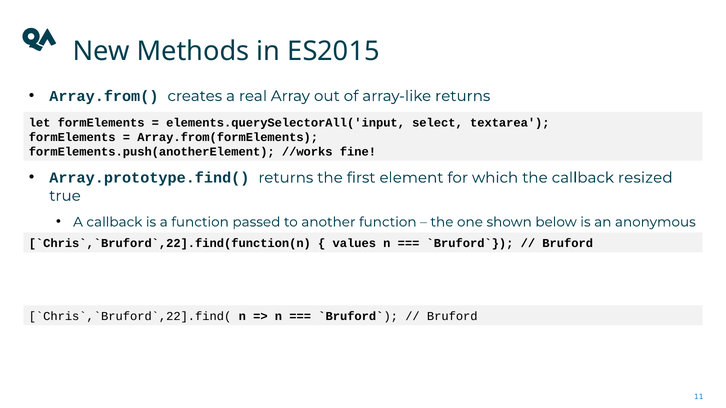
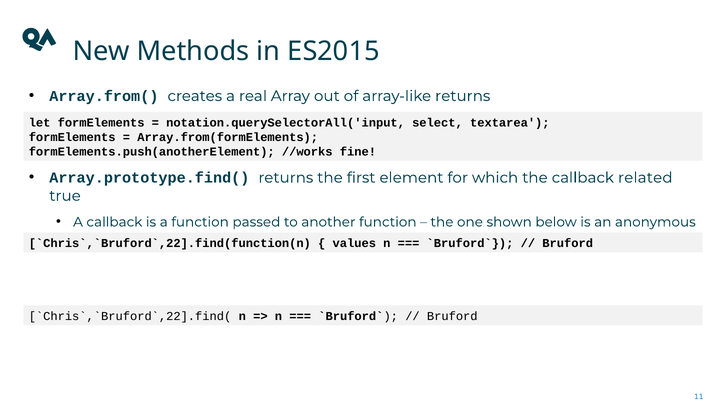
elements.querySelectorAll('input: elements.querySelectorAll('input -> notation.querySelectorAll('input (286, 123)
resized: resized -> related (645, 178)
